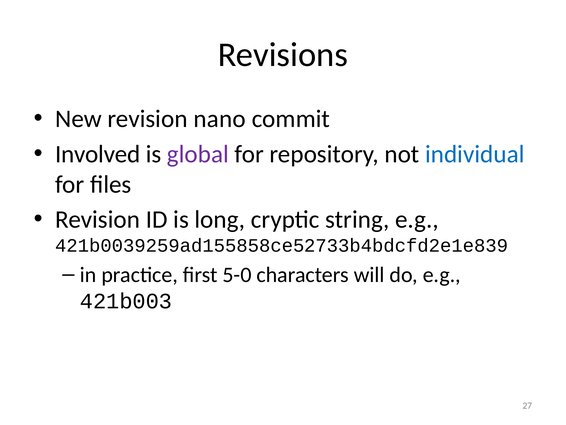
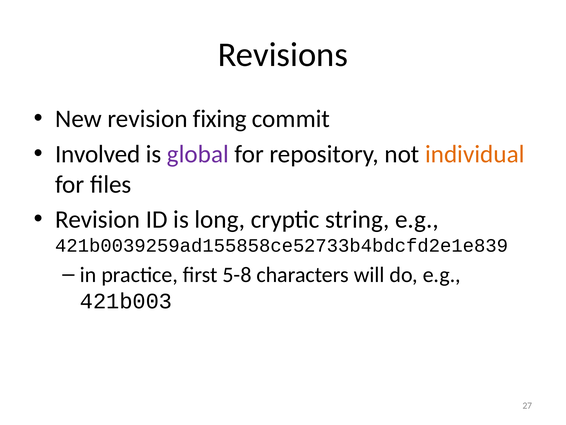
nano: nano -> fixing (220, 119)
individual colour: blue -> orange (475, 154)
5-0: 5-0 -> 5-8 (237, 275)
